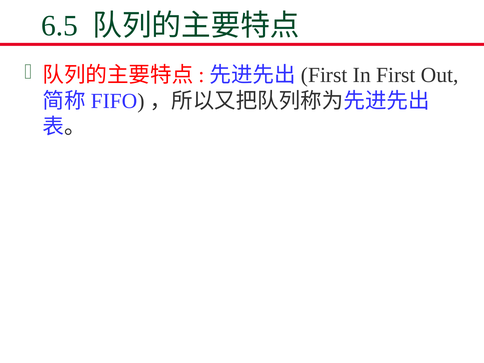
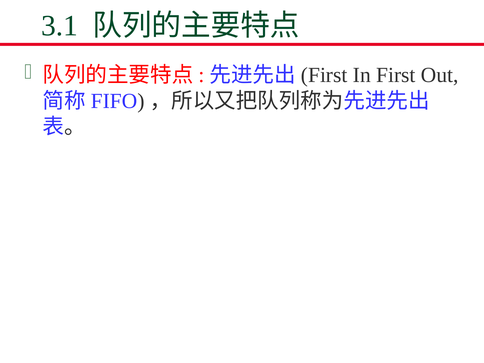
6.5: 6.5 -> 3.1 (60, 26)
